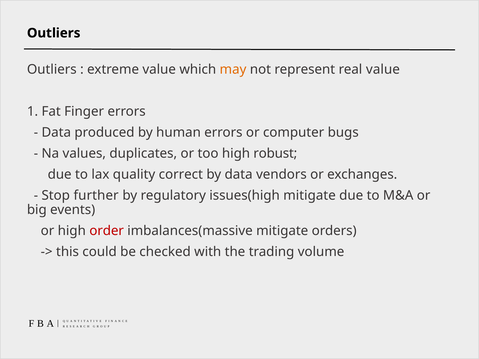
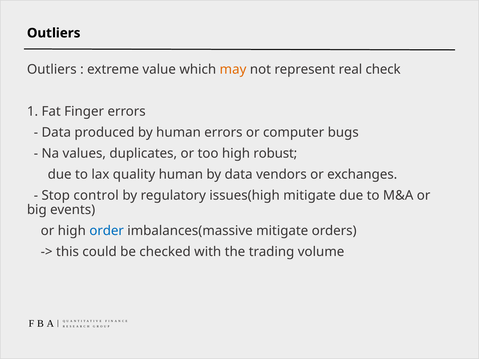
real value: value -> check (383, 69)
quality correct: correct -> human (181, 175)
further: further -> control (96, 196)
order colour: red -> blue (107, 231)
